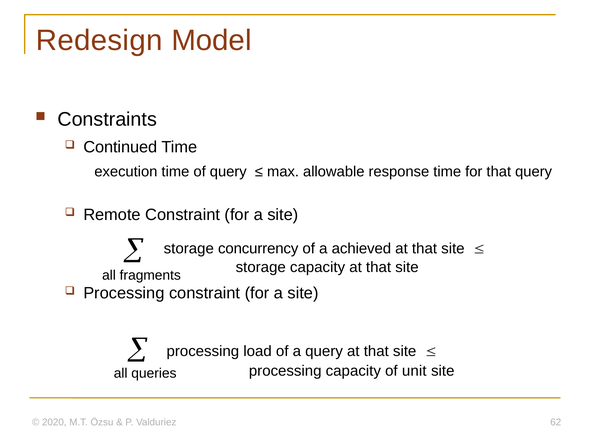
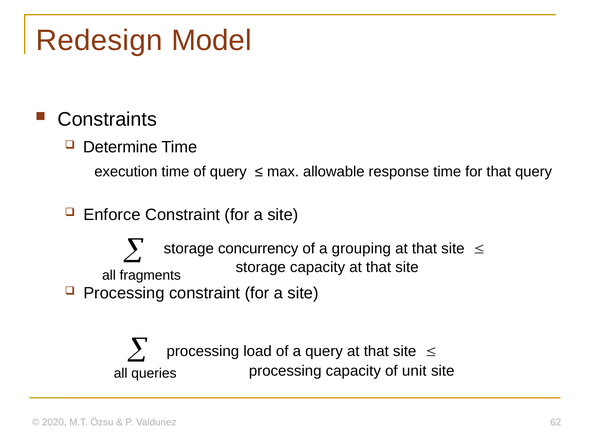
Continued: Continued -> Determine (120, 147)
Remote: Remote -> Enforce (112, 215)
achieved: achieved -> grouping (361, 249)
